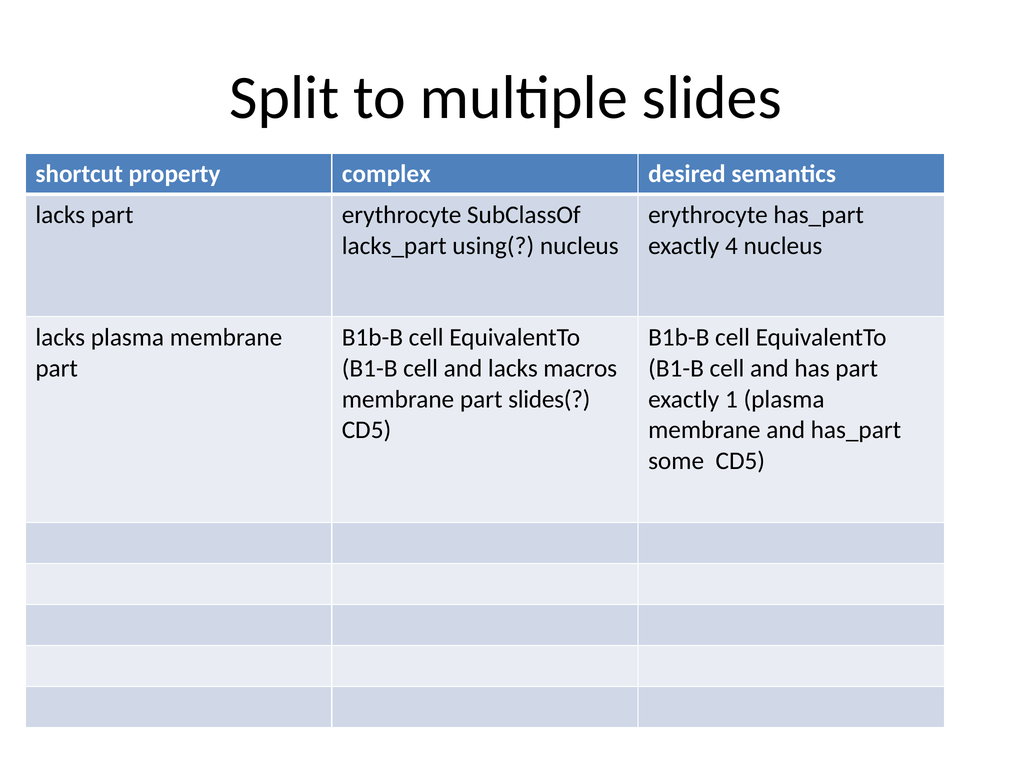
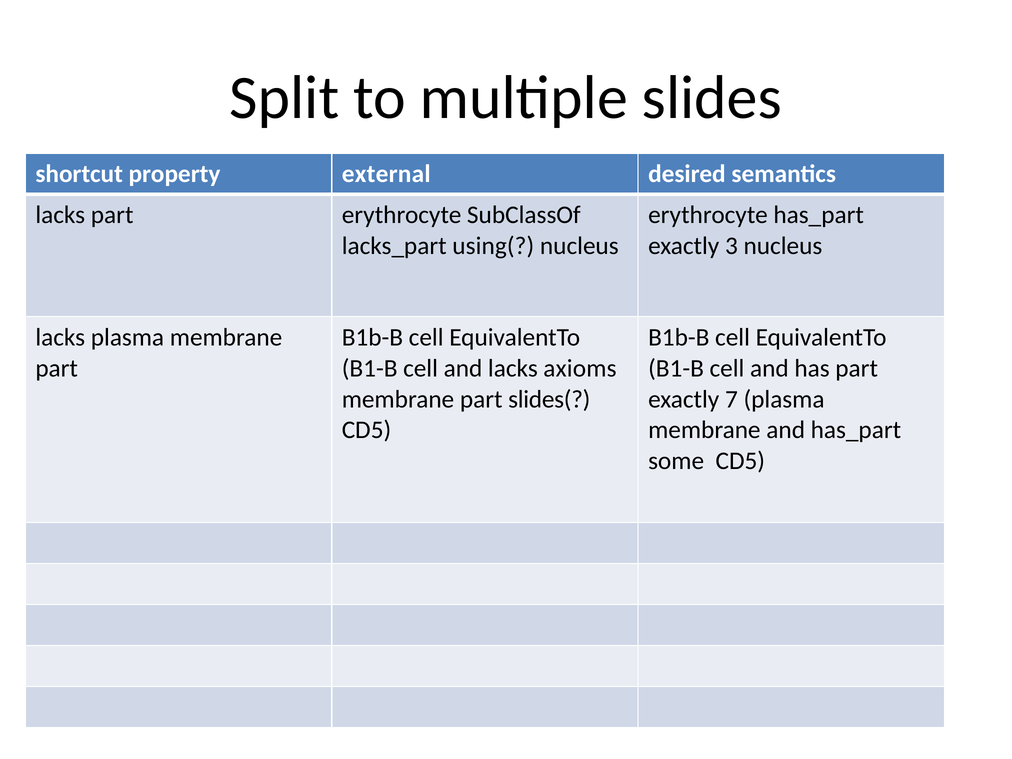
complex: complex -> external (386, 174)
4: 4 -> 3 (731, 246)
macros: macros -> axioms (580, 368)
1: 1 -> 7 (731, 399)
